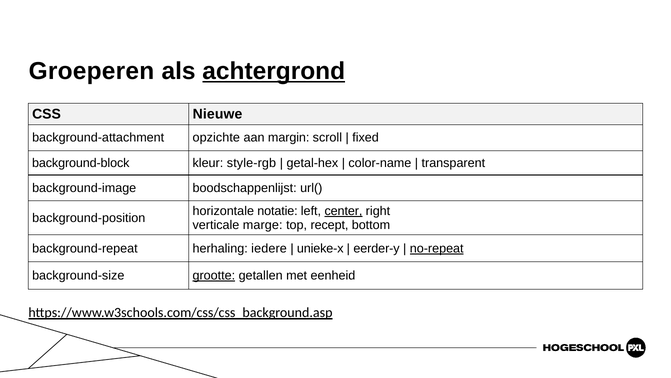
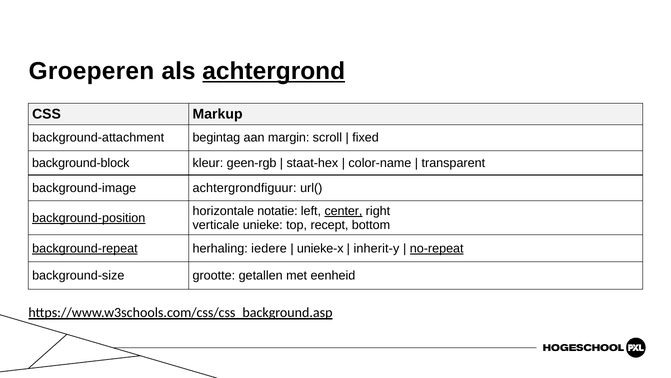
Nieuwe: Nieuwe -> Markup (218, 114)
opzichte: opzichte -> begintag (216, 138)
style-rgb: style-rgb -> geen-rgb (252, 163)
getal-hex: getal-hex -> staat-hex (312, 163)
boodschappenlijst: boodschappenlijst -> achtergrondfiguur (245, 188)
background-position underline: none -> present (89, 218)
marge: marge -> unieke (263, 225)
background-repeat underline: none -> present (85, 248)
eerder-y: eerder-y -> inherit-y (376, 248)
grootte underline: present -> none (214, 275)
